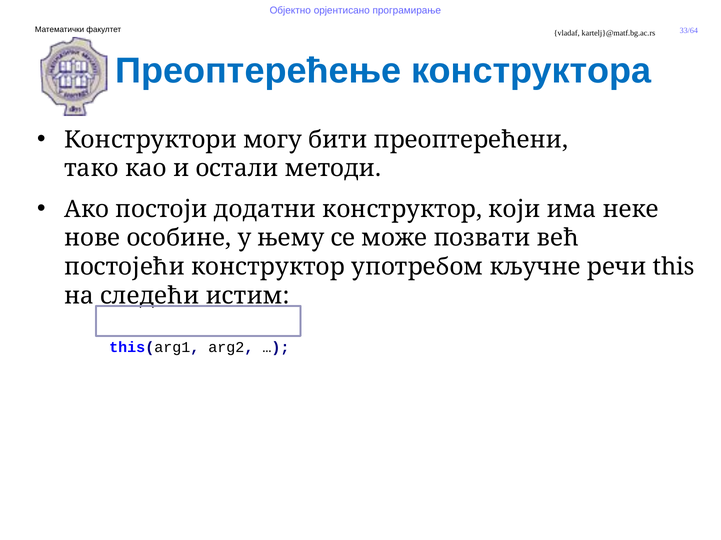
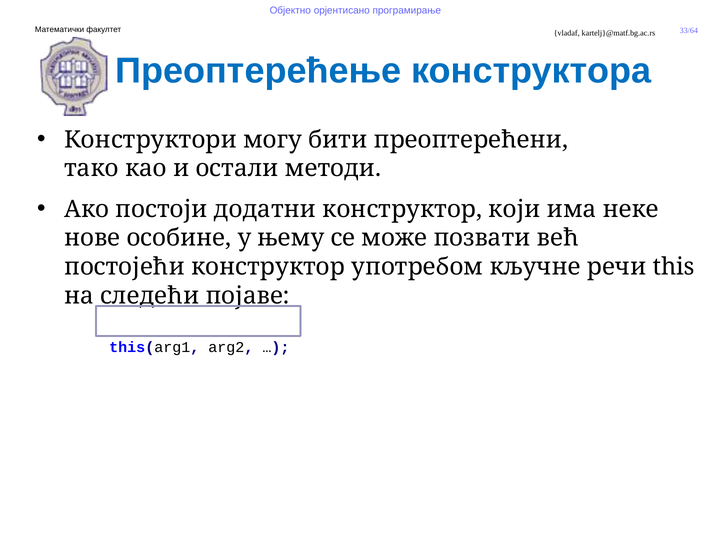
истим: истим -> појаве (248, 296)
